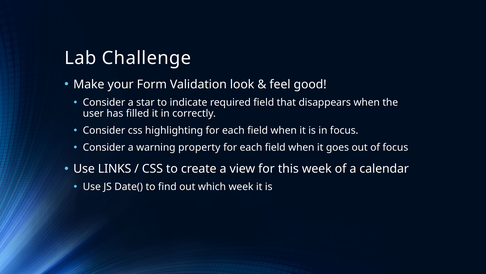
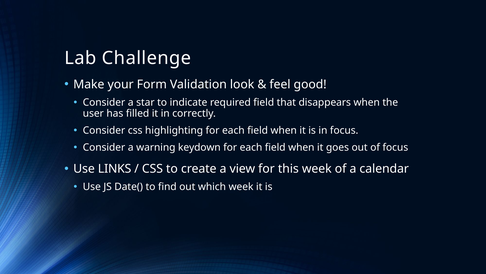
property: property -> keydown (199, 147)
